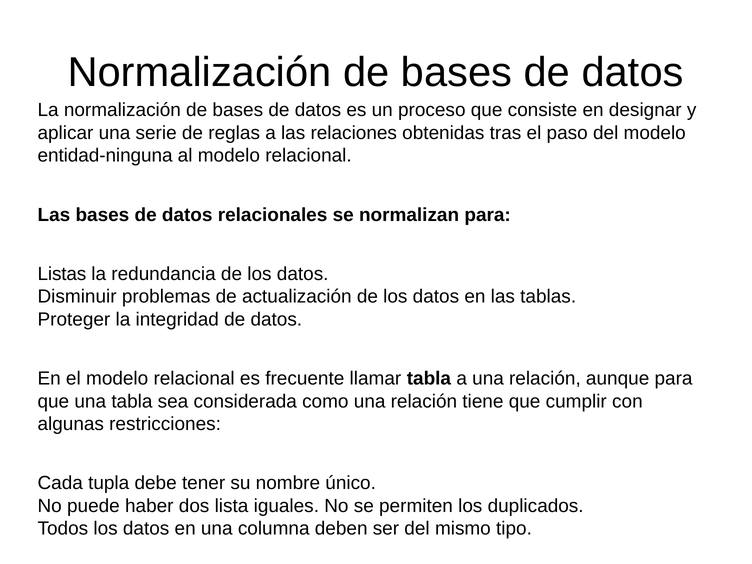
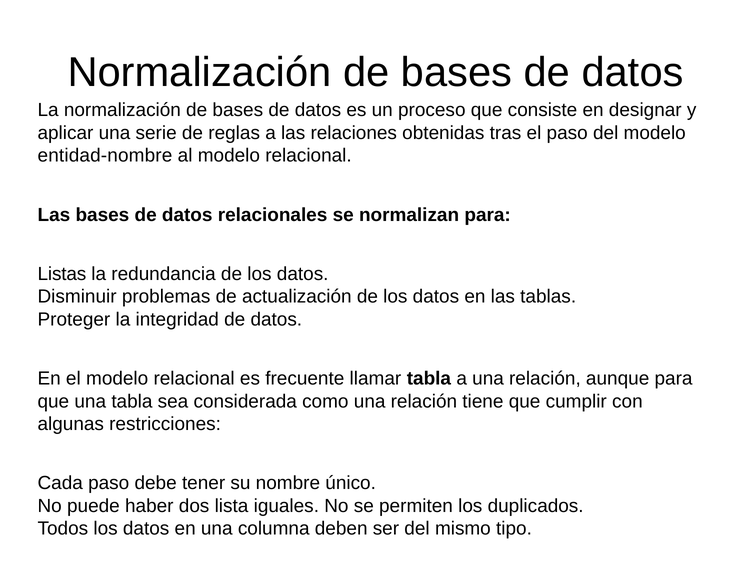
entidad-ninguna: entidad-ninguna -> entidad-nombre (105, 156)
Cada tupla: tupla -> paso (109, 483)
